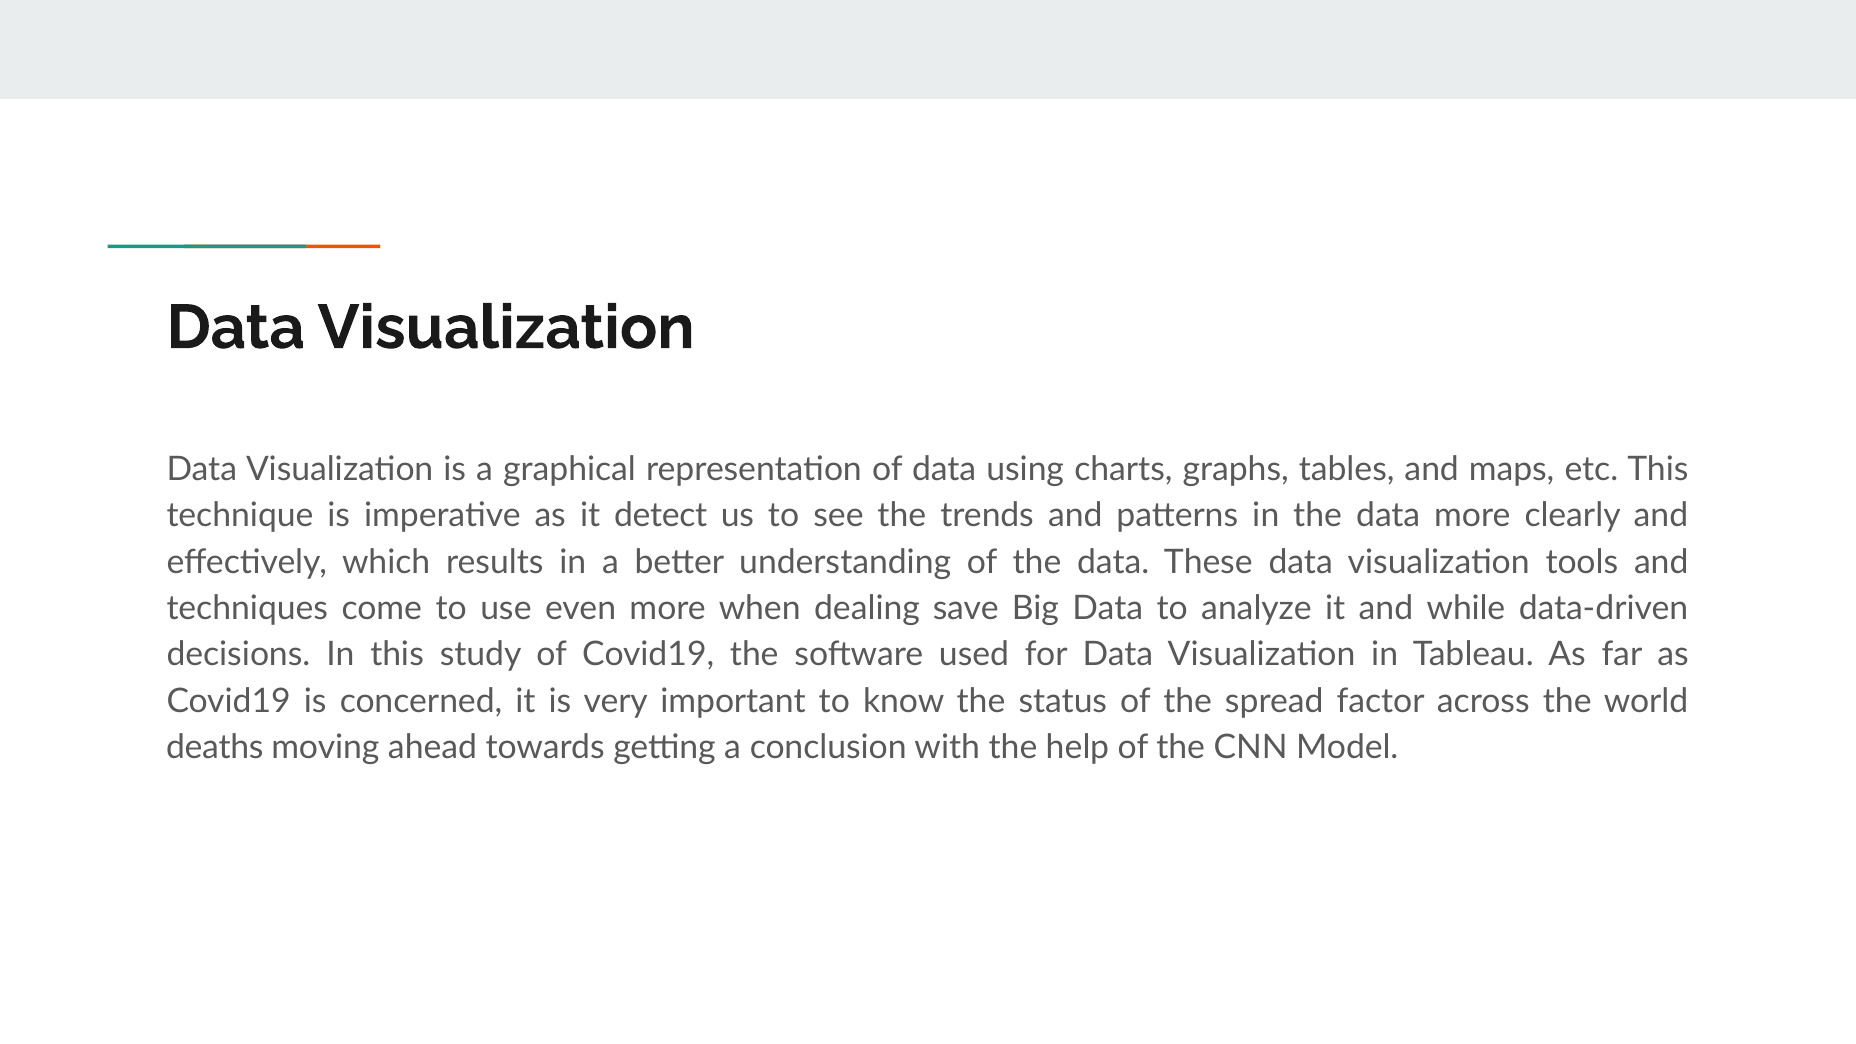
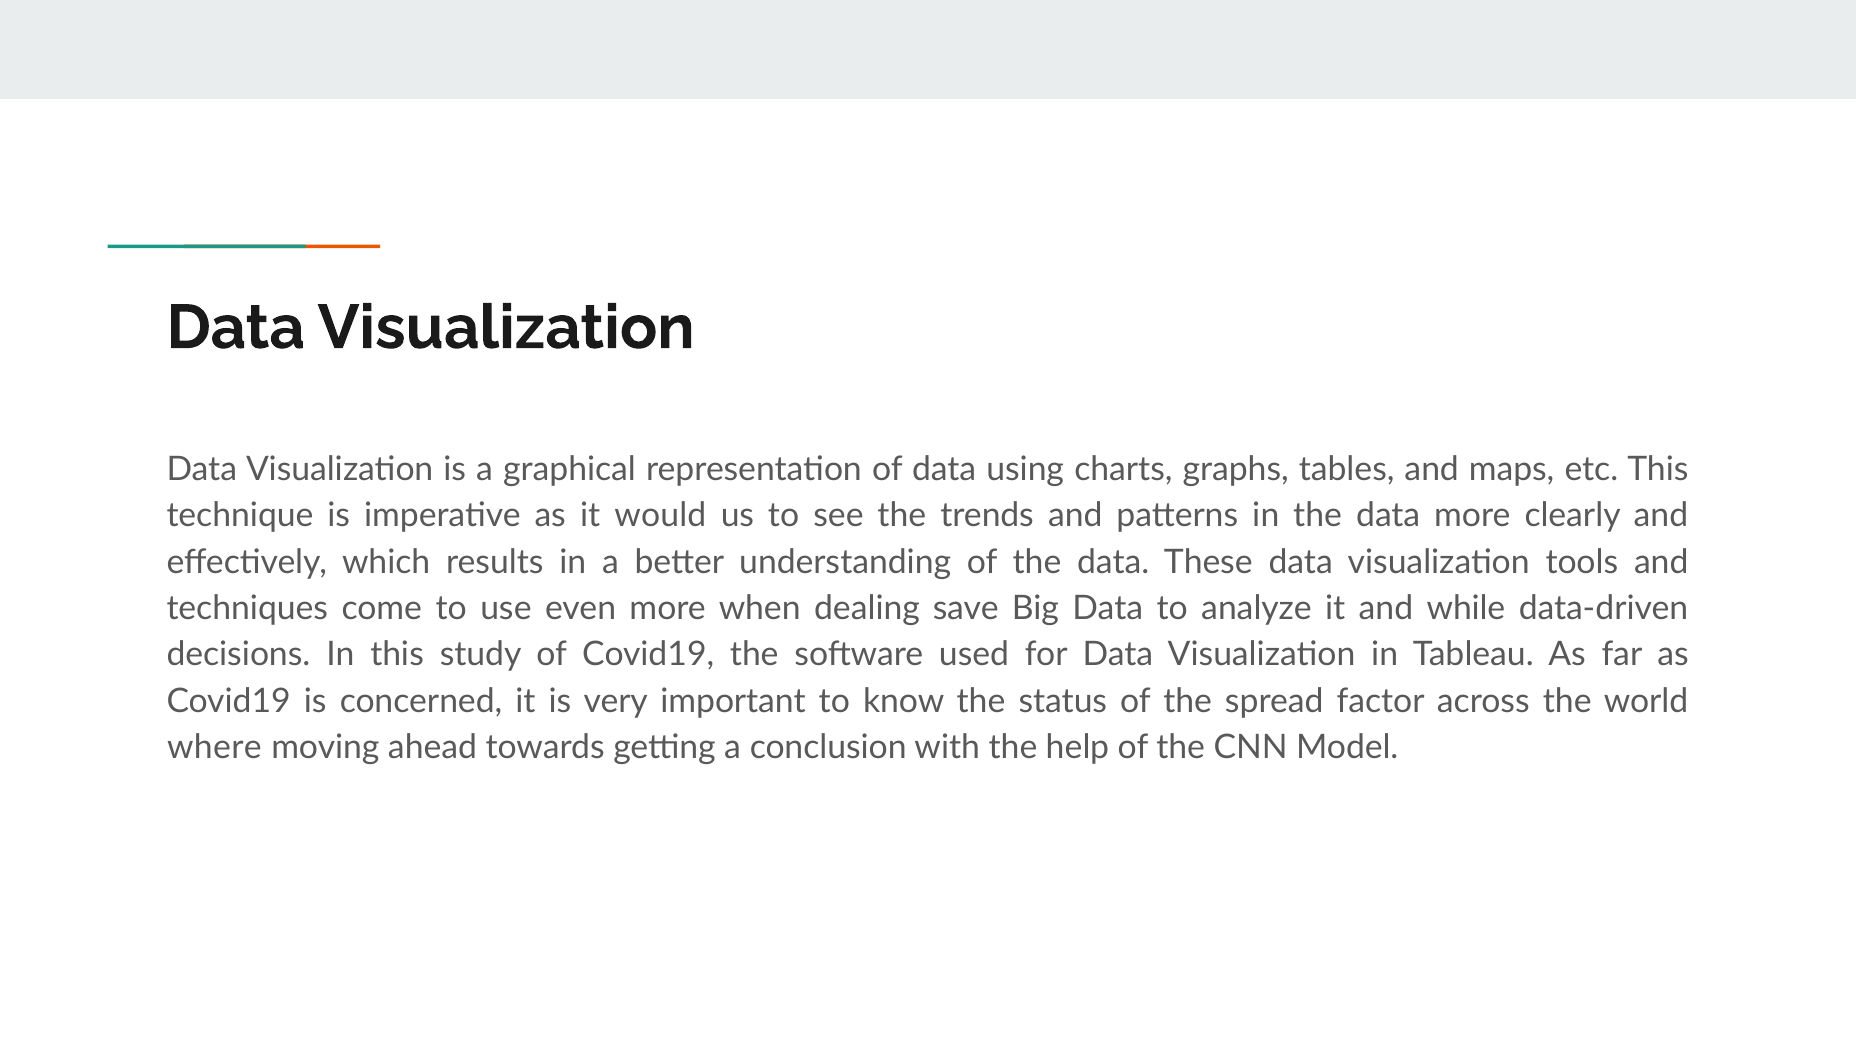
detect: detect -> would (660, 515)
deaths: deaths -> where (214, 747)
